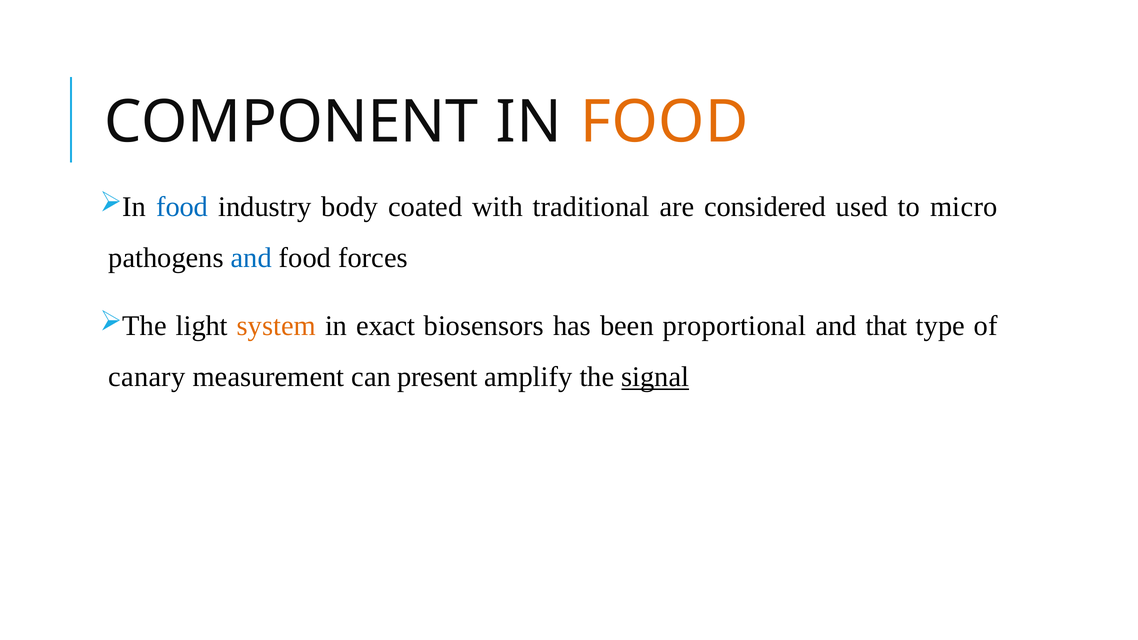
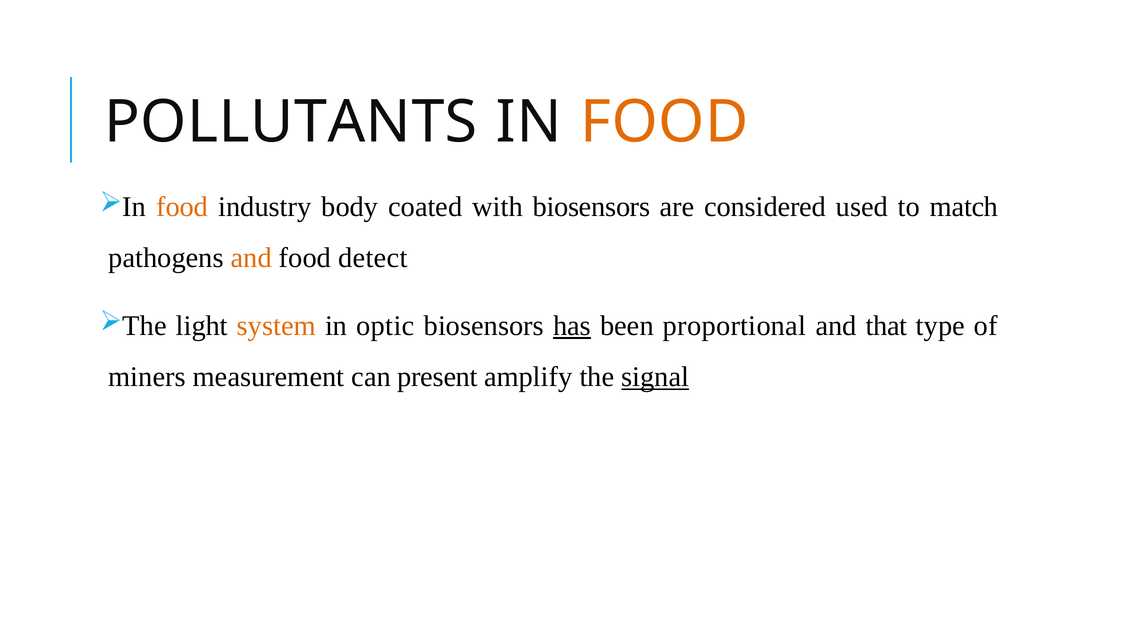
COMPONENT: COMPONENT -> POLLUTANTS (291, 122)
food colour: blue -> orange (182, 207)
with traditional: traditional -> biosensors (591, 207)
micro: micro -> match (964, 207)
and colour: blue -> orange (251, 258)
forces: forces -> detect (373, 258)
exact: exact -> optic (385, 326)
has underline: none -> present (572, 326)
canary: canary -> miners (147, 377)
